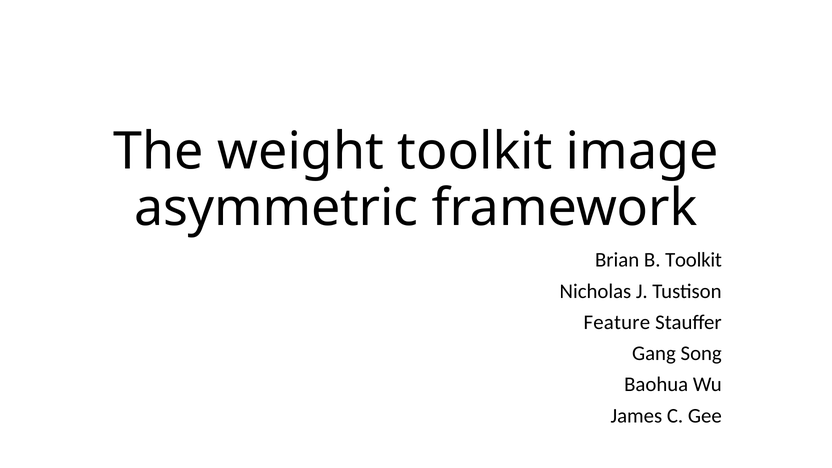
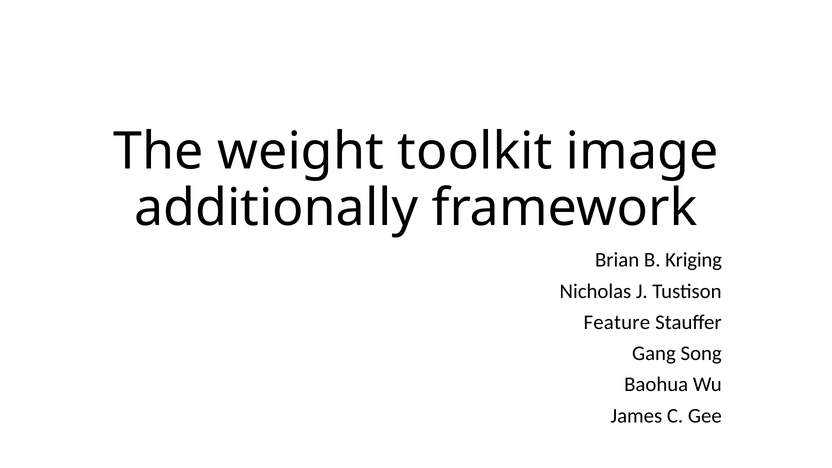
asymmetric: asymmetric -> additionally (276, 208)
B Toolkit: Toolkit -> Kriging (694, 260)
